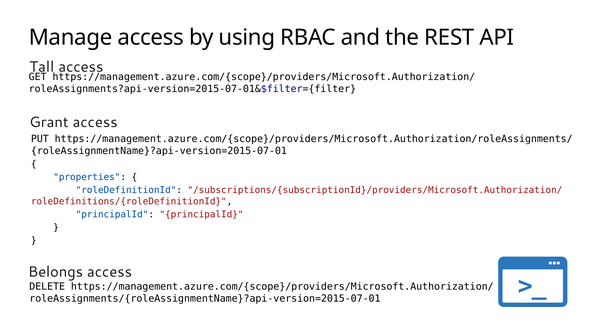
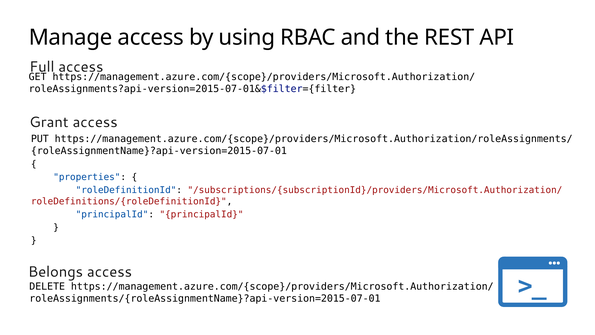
Tall: Tall -> Full (42, 67)
